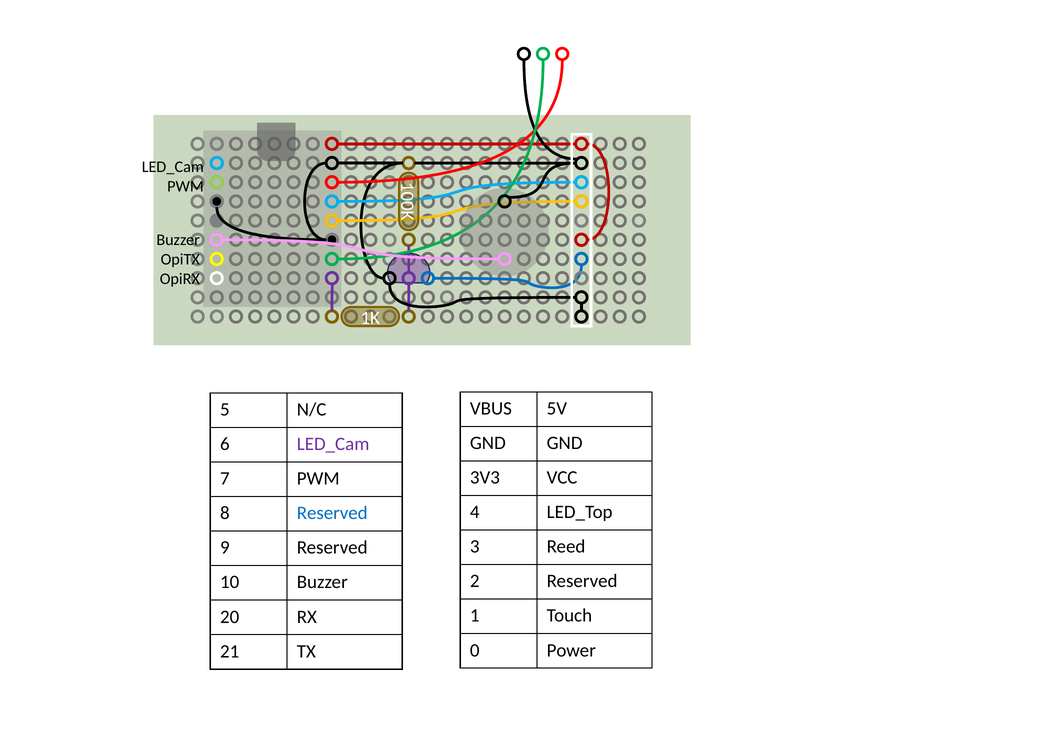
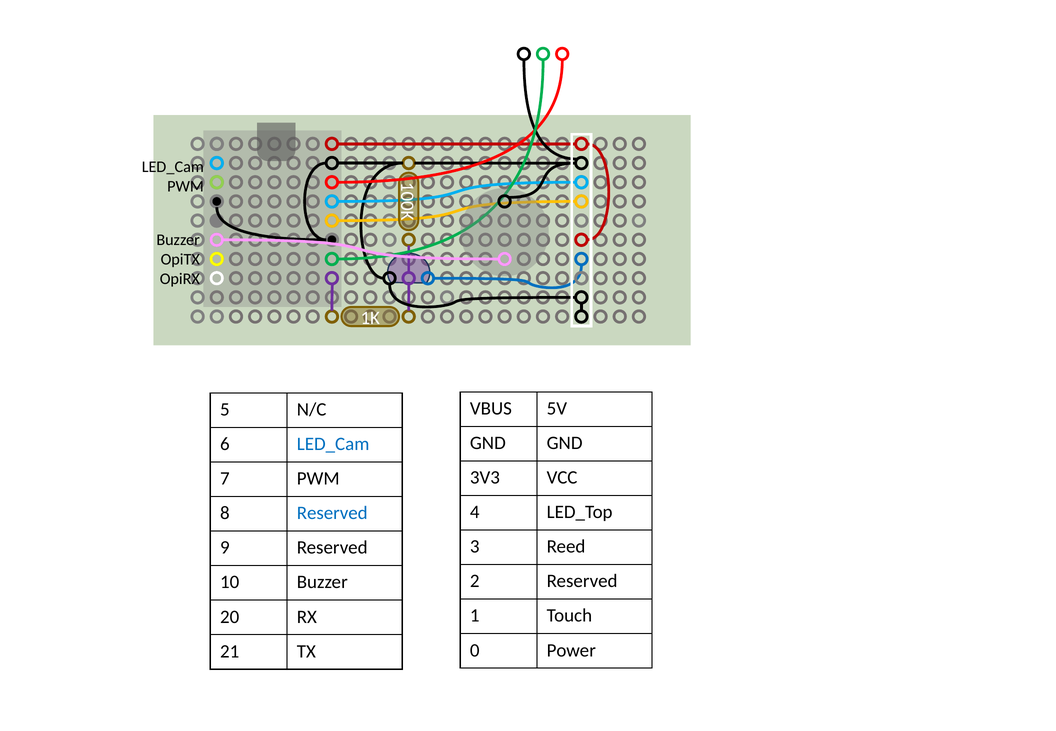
LED_Cam colour: purple -> blue (333, 444)
